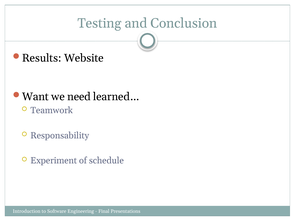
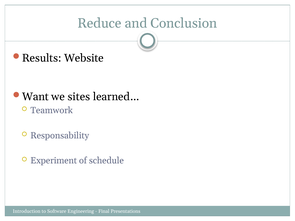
Testing: Testing -> Reduce (99, 23)
need: need -> sites (79, 97)
